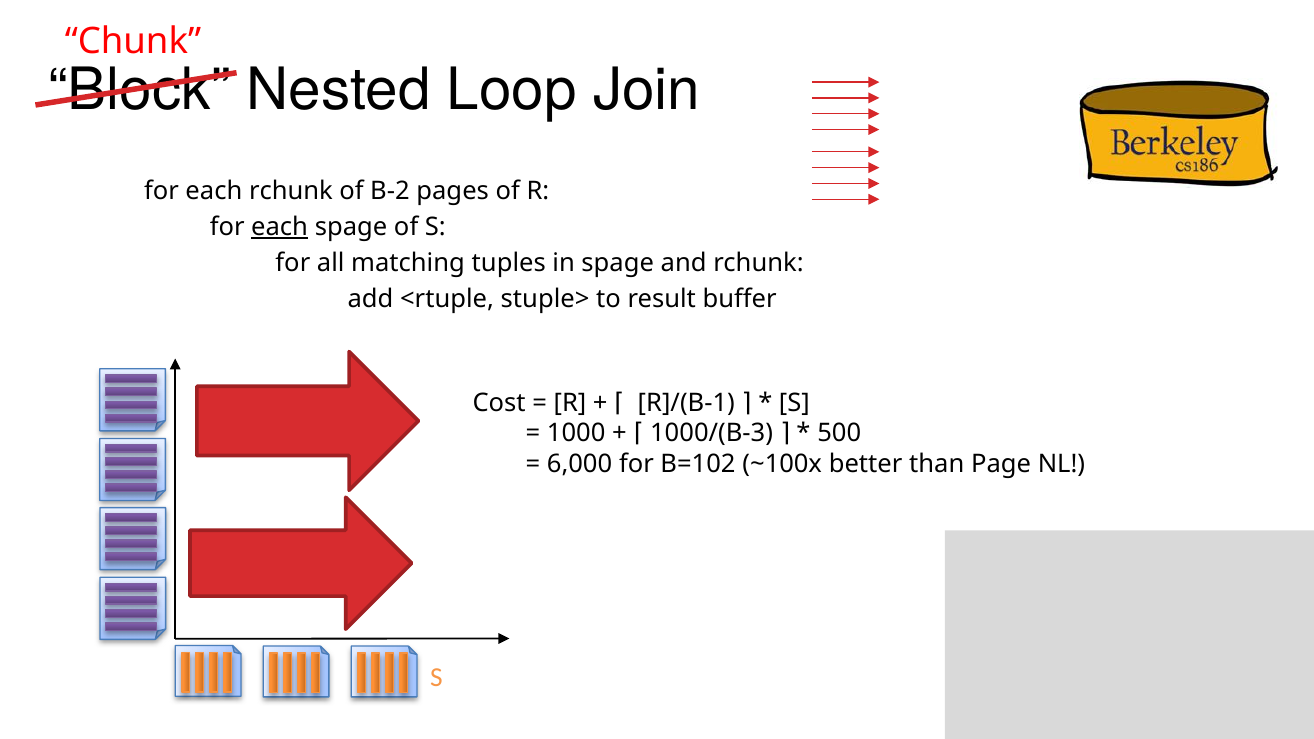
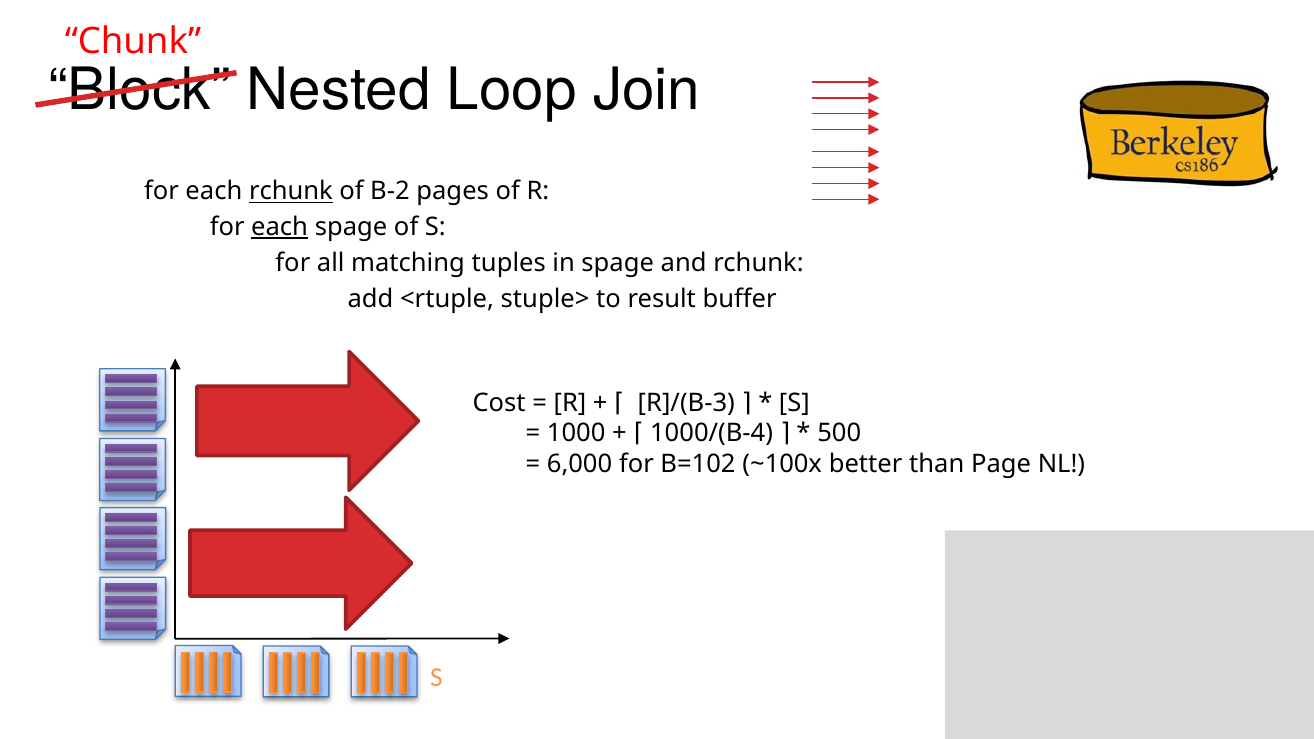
rchunk underline: none -> present (291, 191)
R]/(B-1: R]/(B-1 -> R]/(B-3 (686, 403)
1000/(B-3: 1000/(B-3 -> 1000/(B-4 (712, 433)
